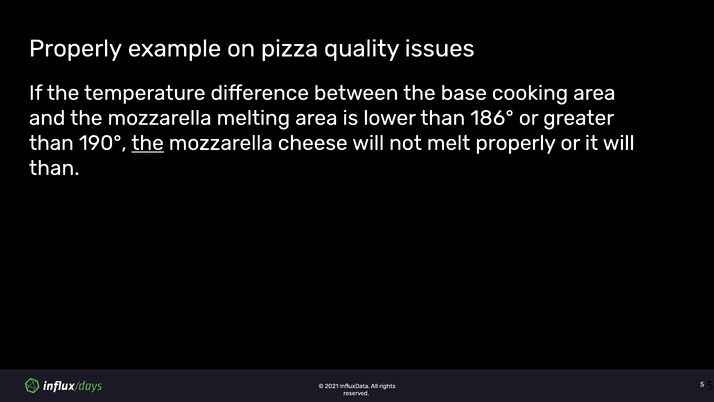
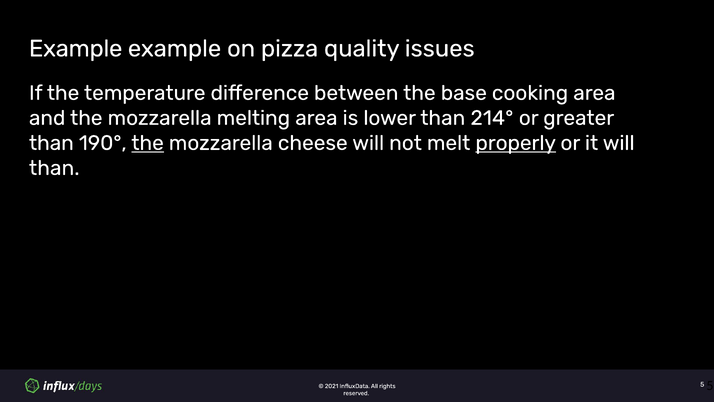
Properly: Properly -> Example (76, 49)
186°: 186° -> 214° (492, 118)
properly underline: none -> present (516, 143)
